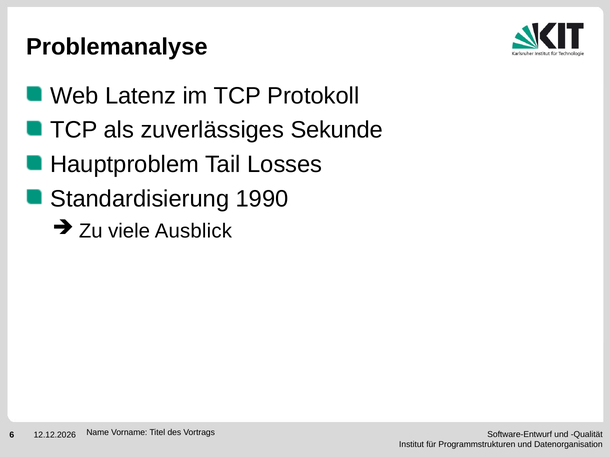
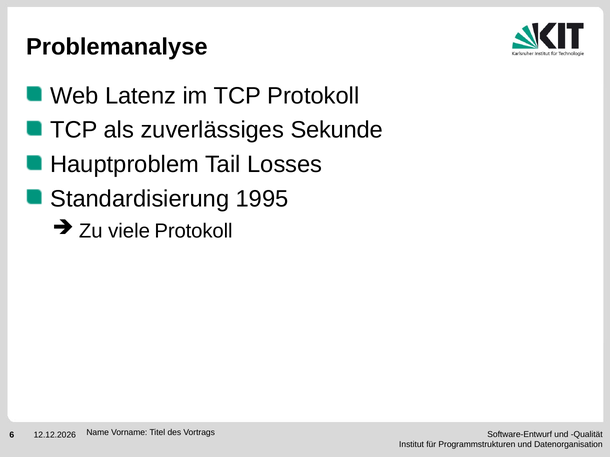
1990: 1990 -> 1995 (262, 199)
viele Ausblick: Ausblick -> Protokoll (194, 231)
